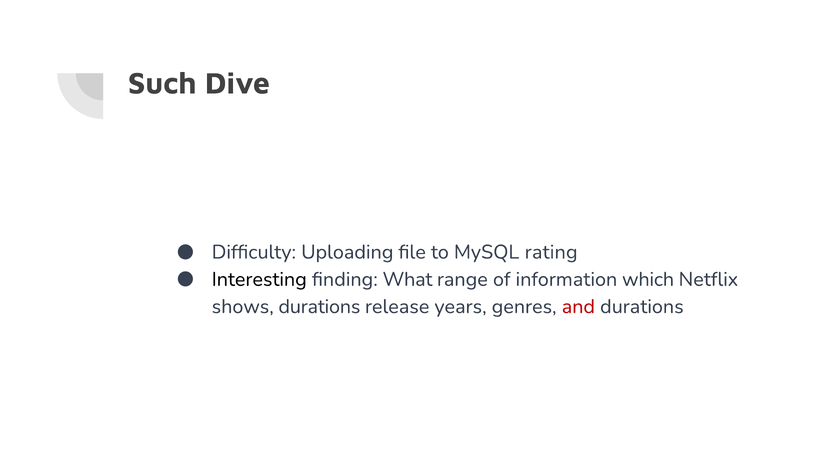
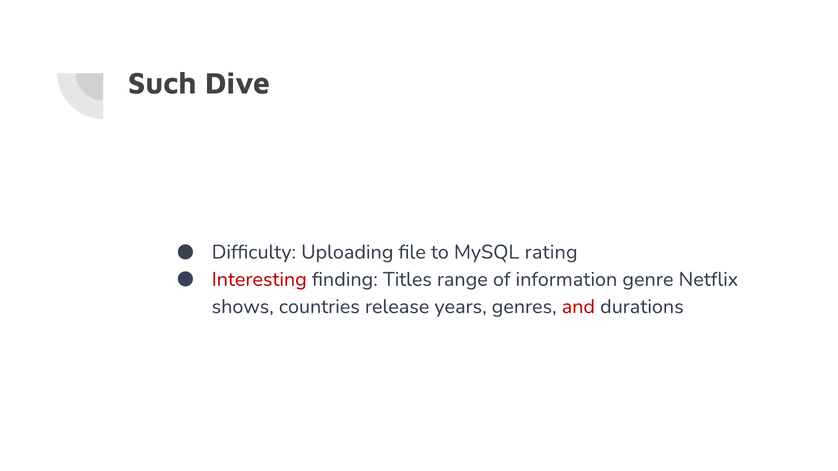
Interesting colour: black -> red (259, 280)
What: What -> Titles (407, 280)
which: which -> genre (648, 280)
shows durations: durations -> countries (319, 307)
